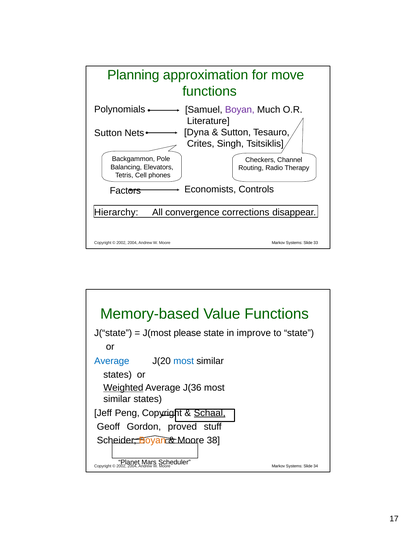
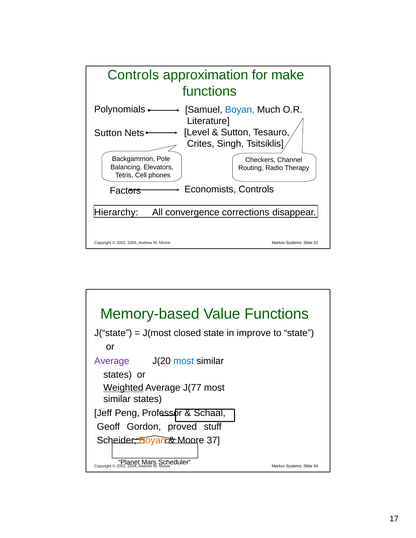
Planning: Planning -> Controls (133, 75)
move: move -> make (288, 75)
Boyan colour: purple -> blue (240, 110)
Dyna: Dyna -> Level (197, 133)
please: please -> closed (187, 333)
Average colour: blue -> purple (112, 361)
J(36: J(36 -> J(77 (192, 388)
Peng Copyright: Copyright -> Professor (162, 413)
Schaal underline: present -> none (210, 413)
38: 38 -> 37 (213, 441)
